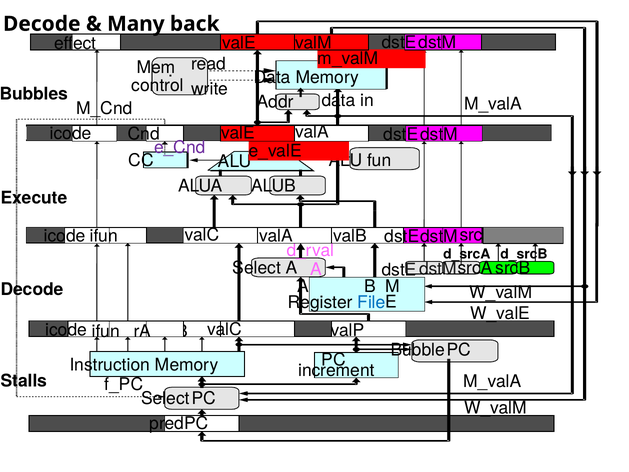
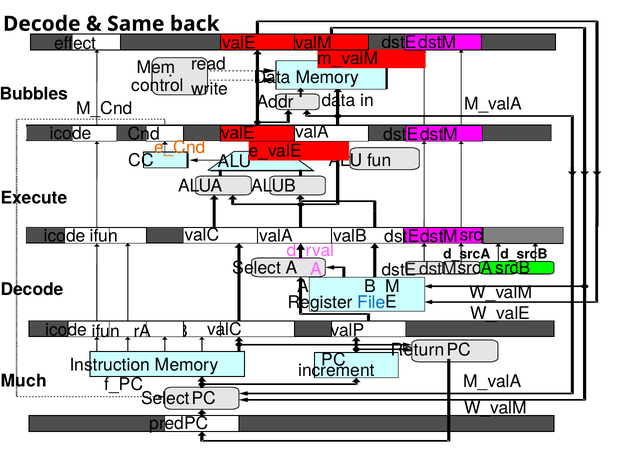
Many: Many -> Same (136, 24)
e_Cnd colour: purple -> orange (180, 147)
Bubble: Bubble -> Return (418, 350)
Stalls: Stalls -> Much (24, 381)
